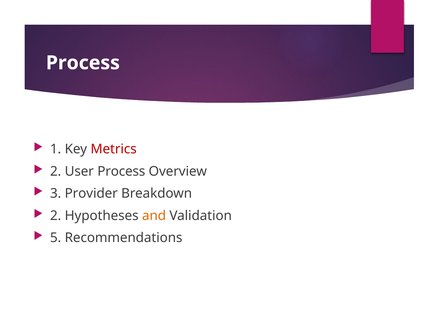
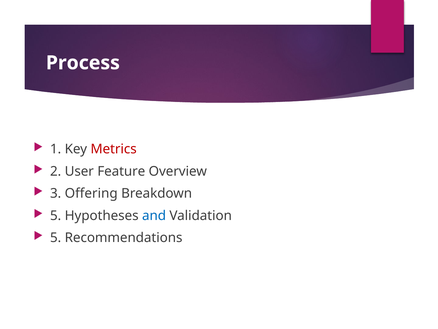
User Process: Process -> Feature (121, 171)
Provider: Provider -> Offering (91, 193)
2: 2 -> 5 (56, 215)
and colour: orange -> blue (154, 215)
